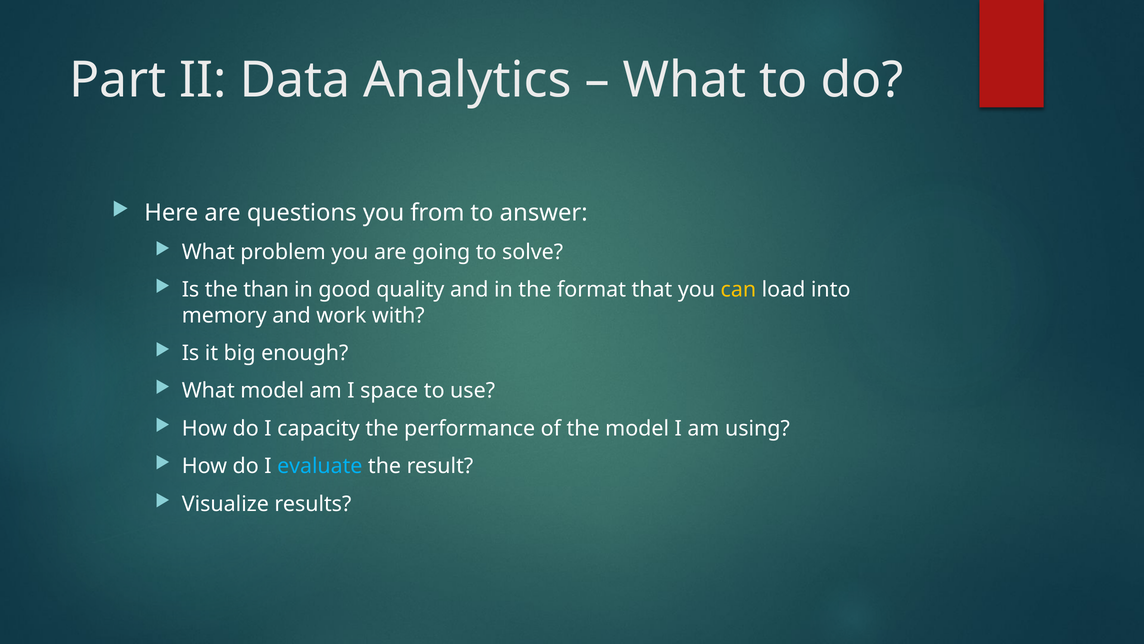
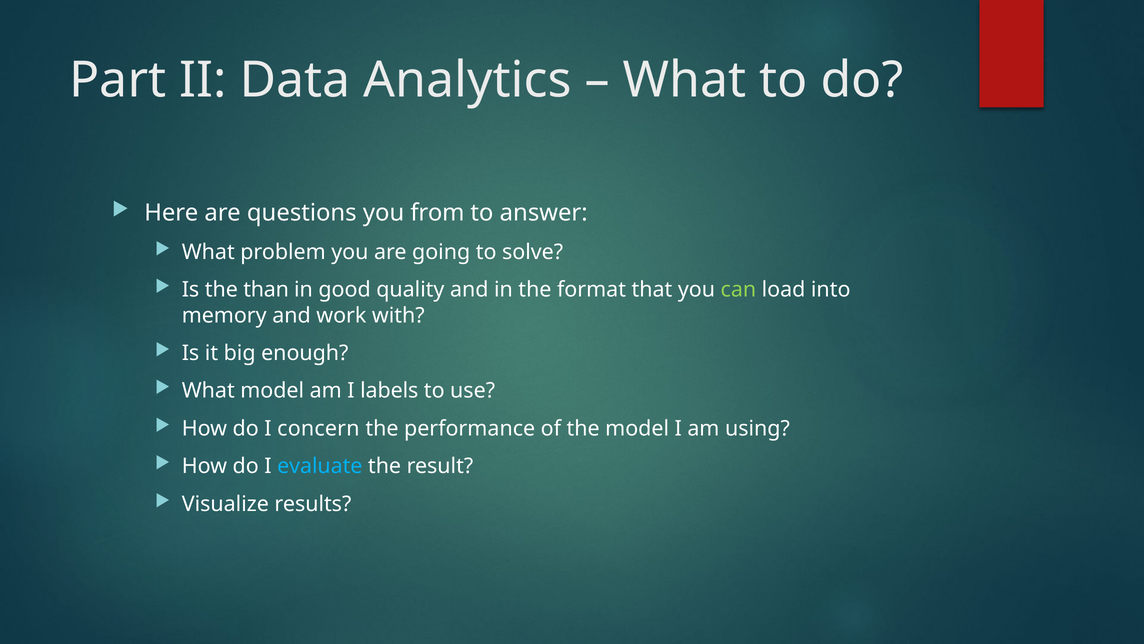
can colour: yellow -> light green (738, 290)
space: space -> labels (389, 391)
capacity: capacity -> concern (318, 428)
